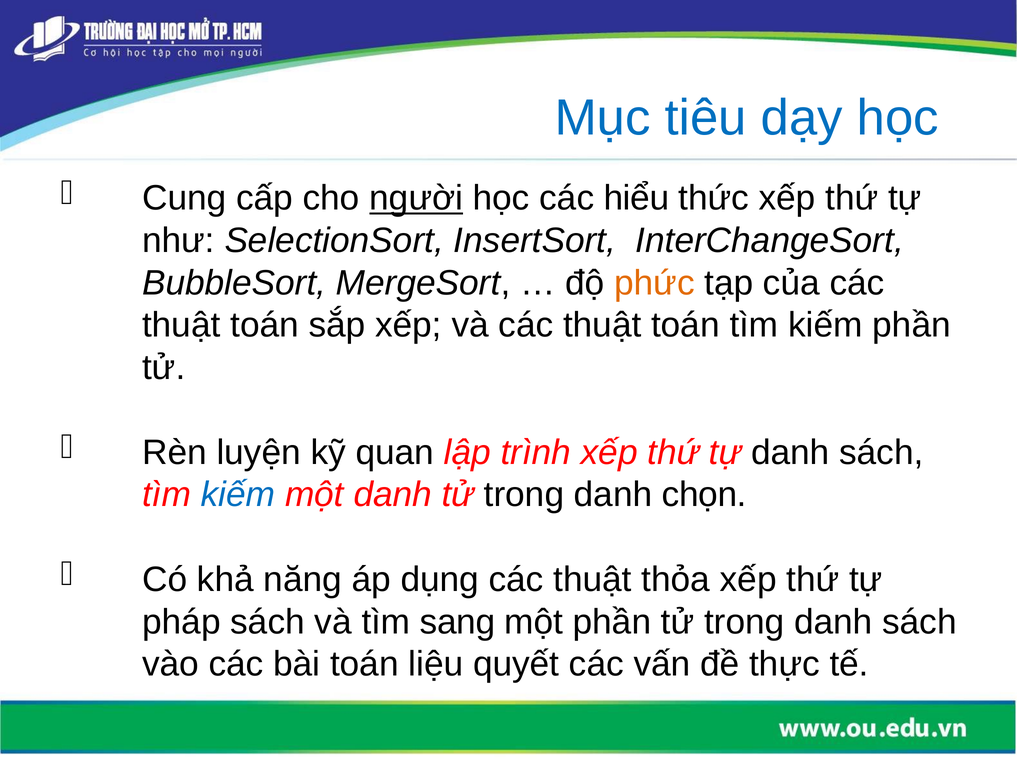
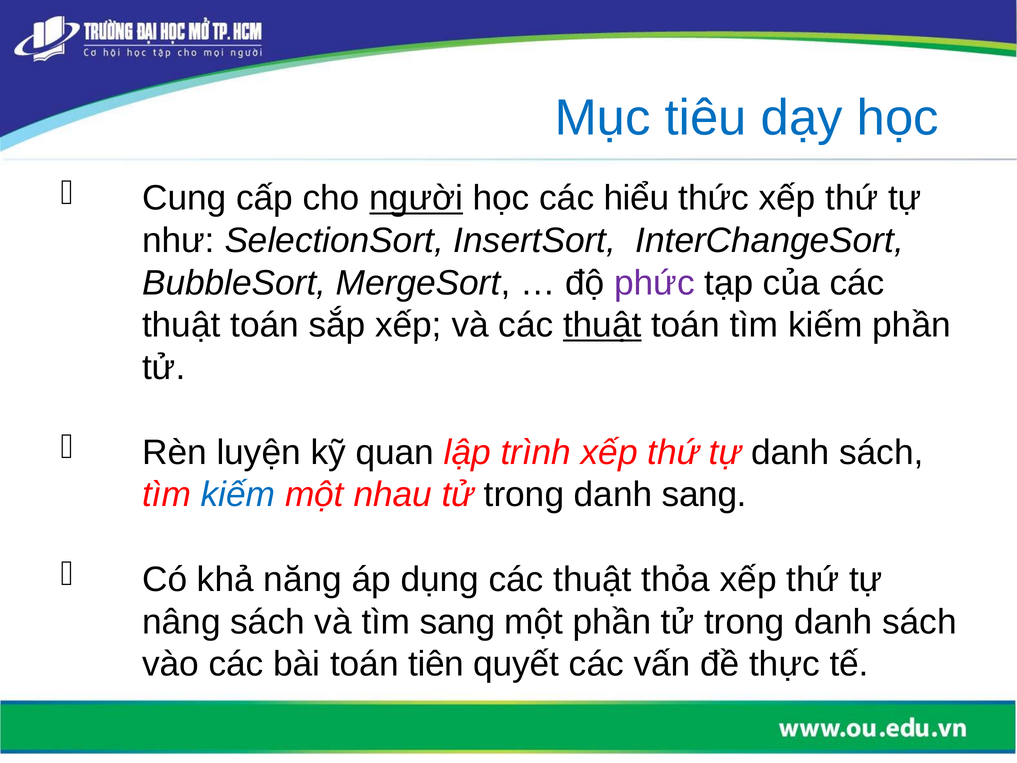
phức colour: orange -> purple (654, 283)
thuật underline: none -> present (602, 325)
một danh: danh -> nhau (393, 495)
danh chọn: chọn -> sang (704, 495)
pháp: pháp -> nâng (181, 622)
liệu: liệu -> tiên (436, 664)
